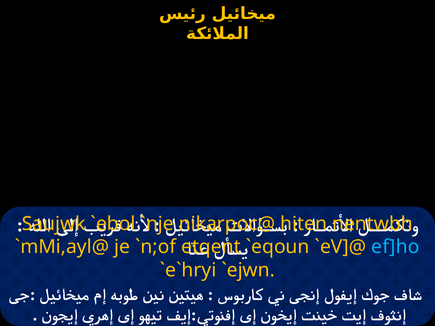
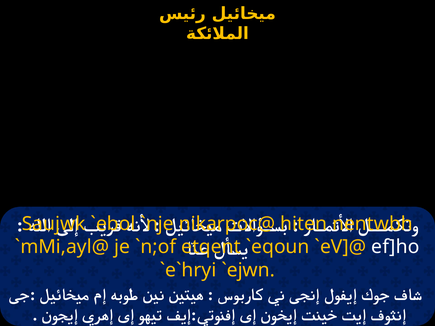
ef]ho colour: light blue -> white (395, 247)
